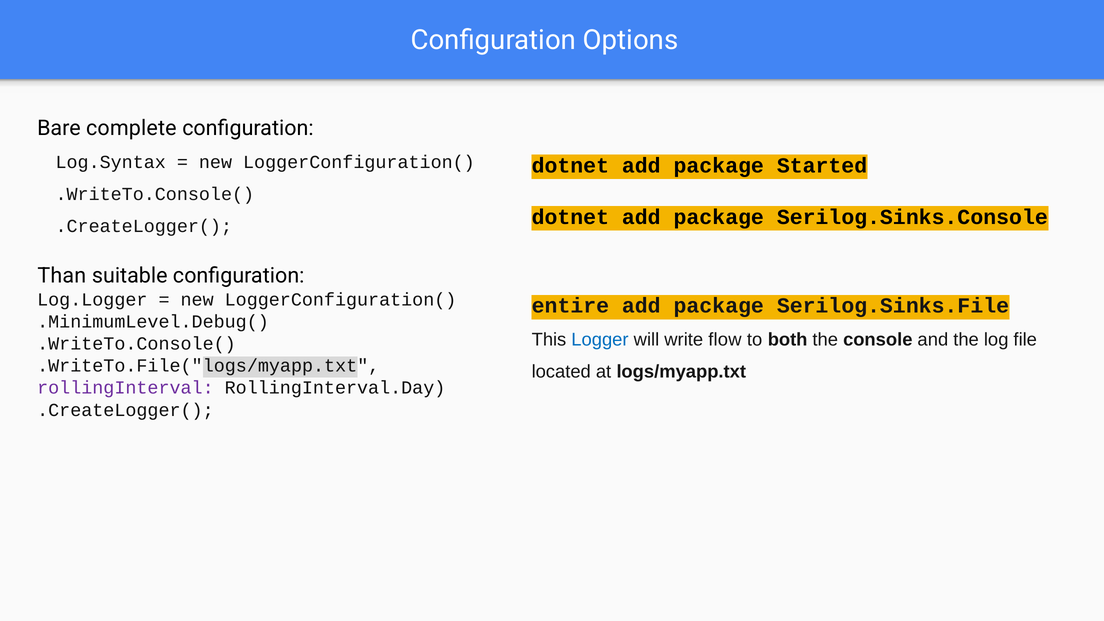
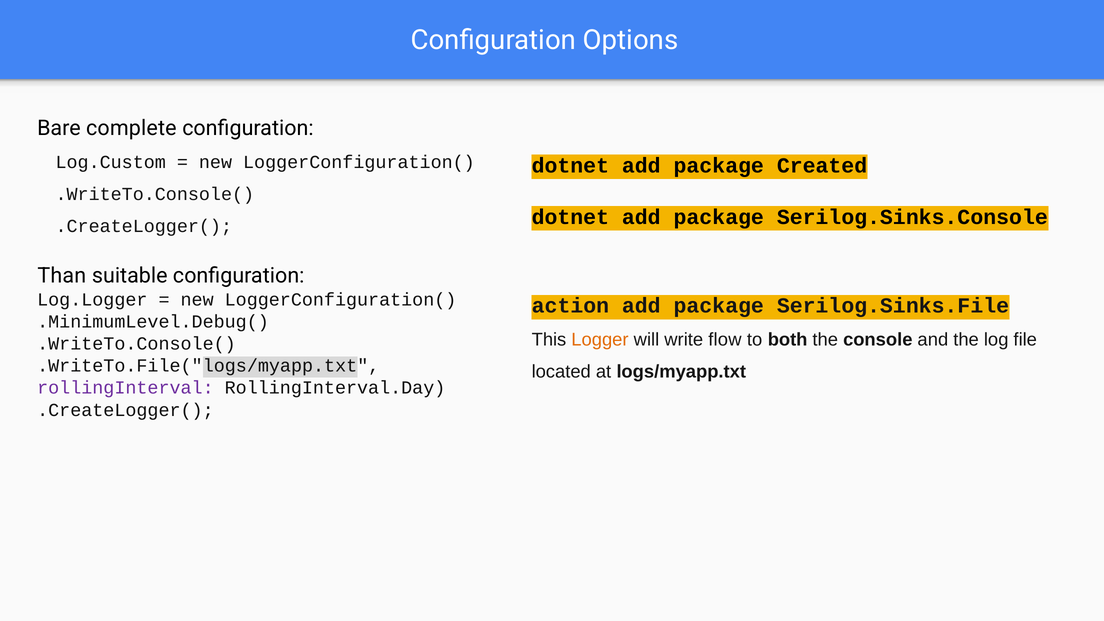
Log.Syntax: Log.Syntax -> Log.Custom (111, 162)
Started: Started -> Created (822, 165)
entire: entire -> action (570, 306)
Logger colour: blue -> orange (600, 339)
